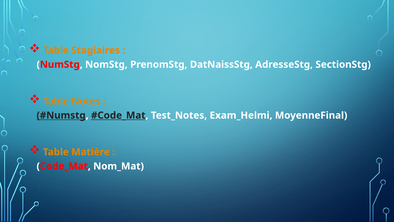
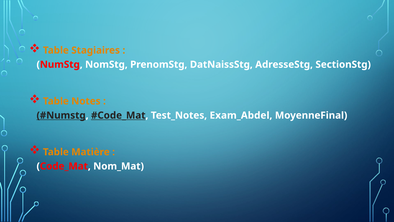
Exam_Helmi: Exam_Helmi -> Exam_Abdel (241, 115)
